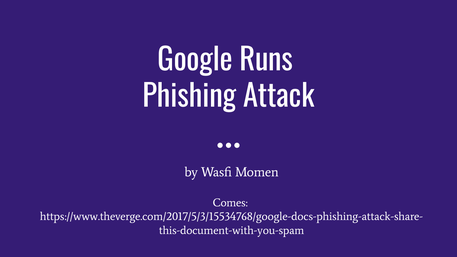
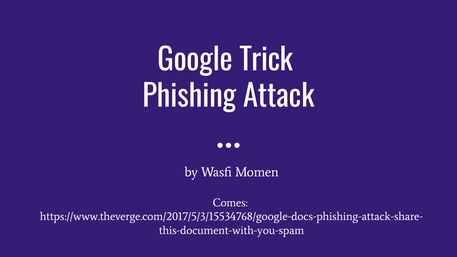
Runs: Runs -> Trick (266, 60)
